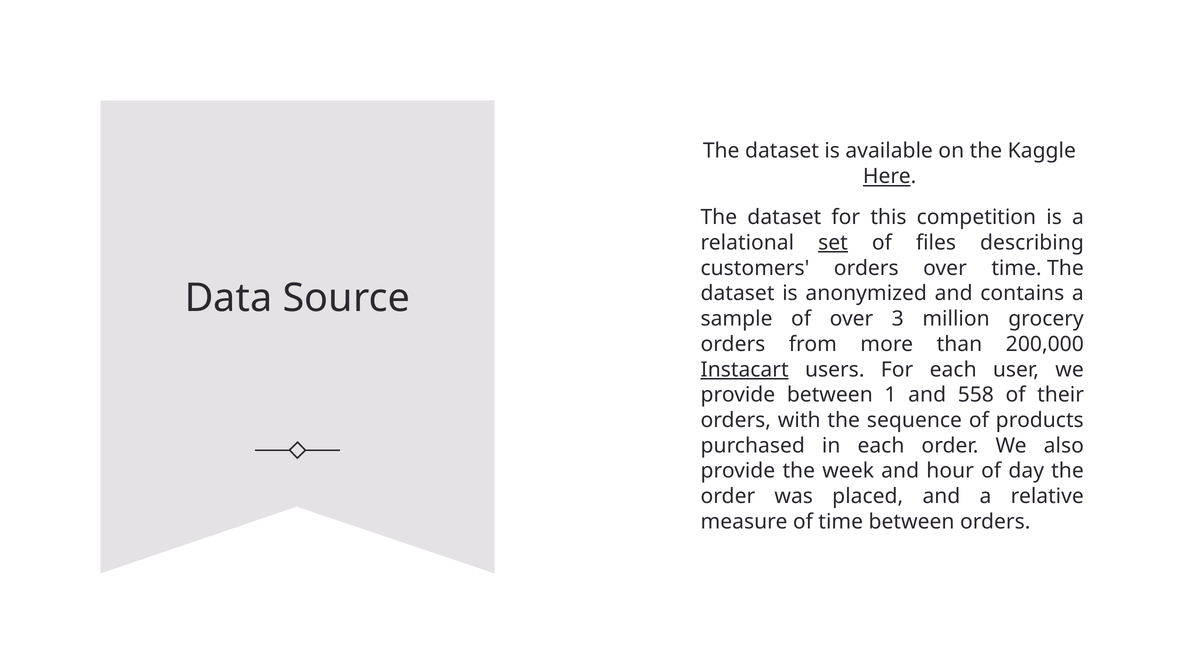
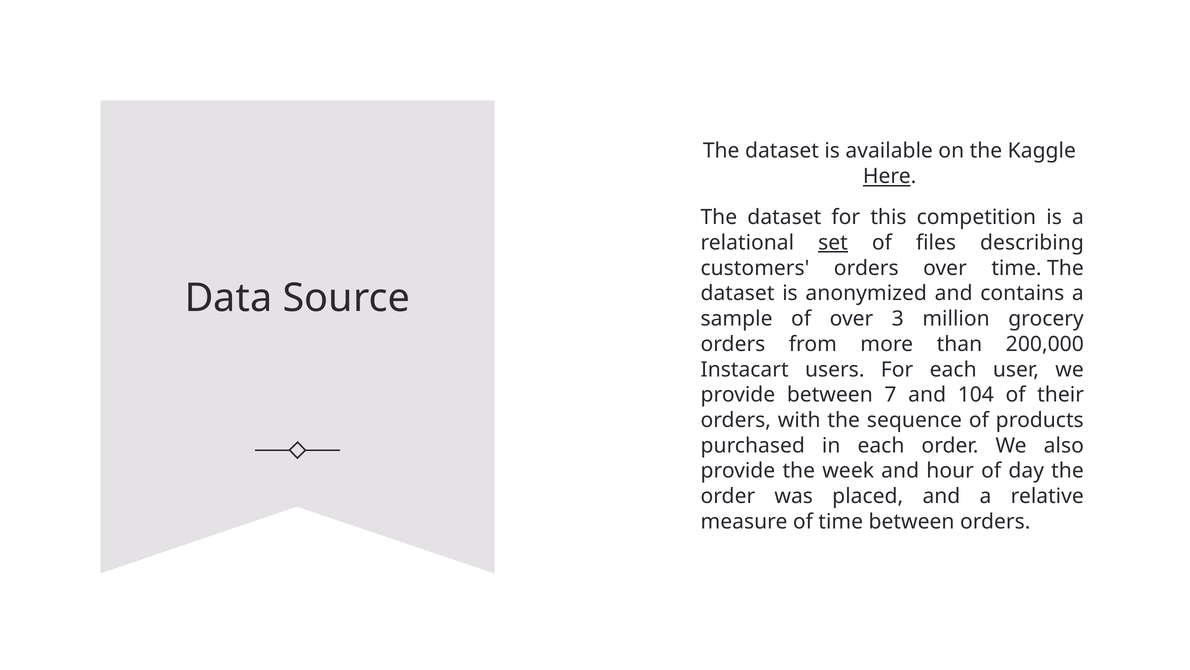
Instacart underline: present -> none (745, 369)
1: 1 -> 7 (890, 395)
558: 558 -> 104 (976, 395)
